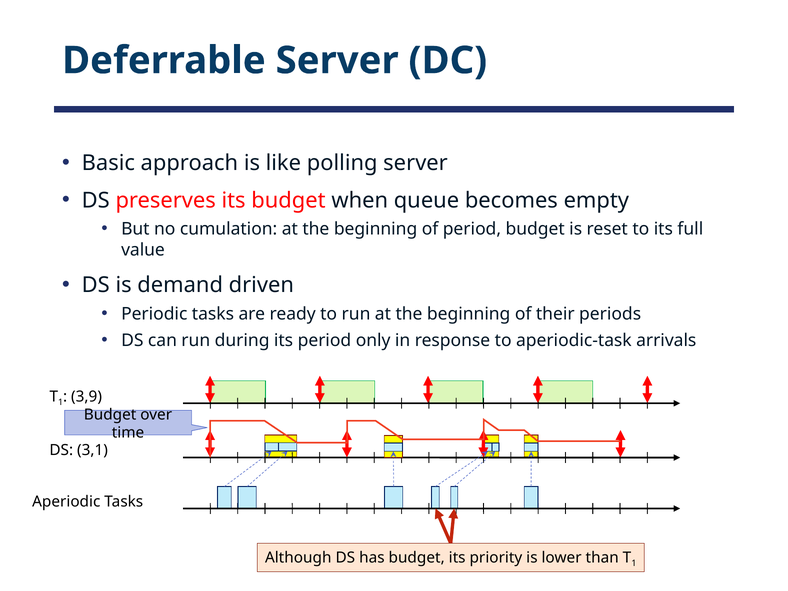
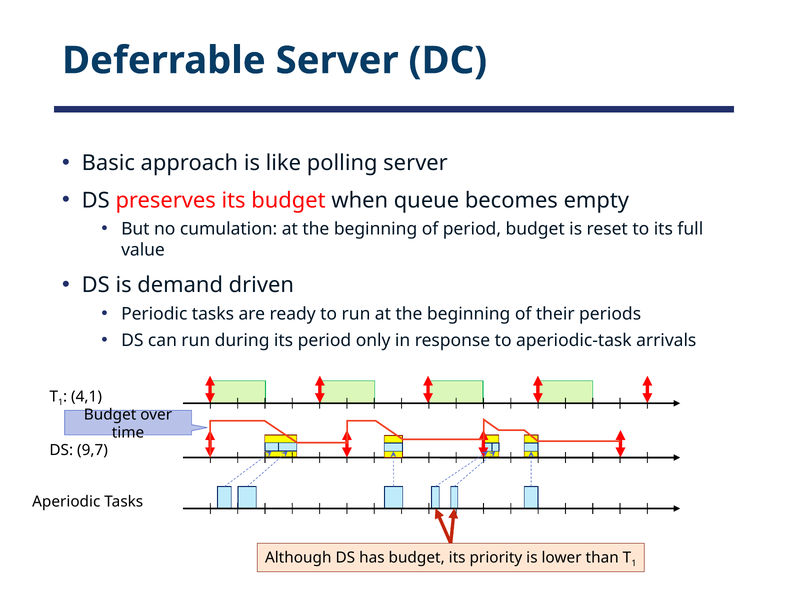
3,9: 3,9 -> 4,1 (87, 397)
3,1: 3,1 -> 9,7 (93, 450)
